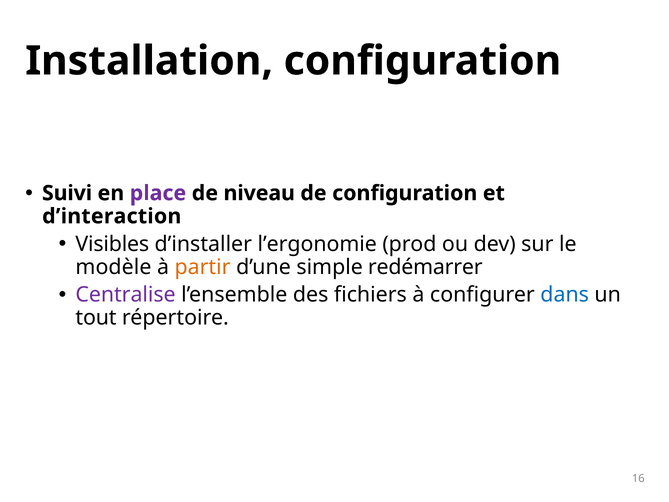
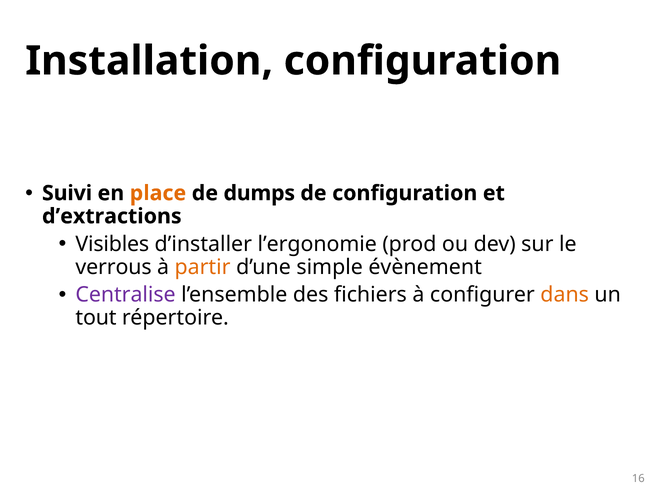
place colour: purple -> orange (158, 193)
niveau: niveau -> dumps (259, 193)
d’interaction: d’interaction -> d’extractions (112, 216)
modèle: modèle -> verrous (114, 267)
redémarrer: redémarrer -> évènement (425, 267)
dans colour: blue -> orange (565, 295)
